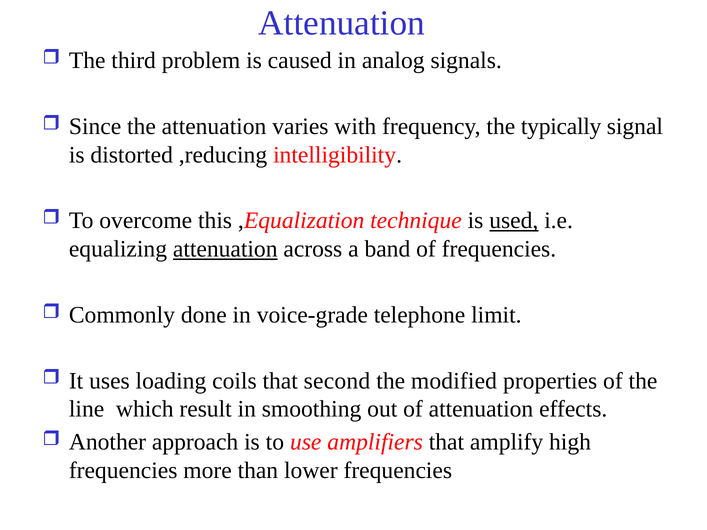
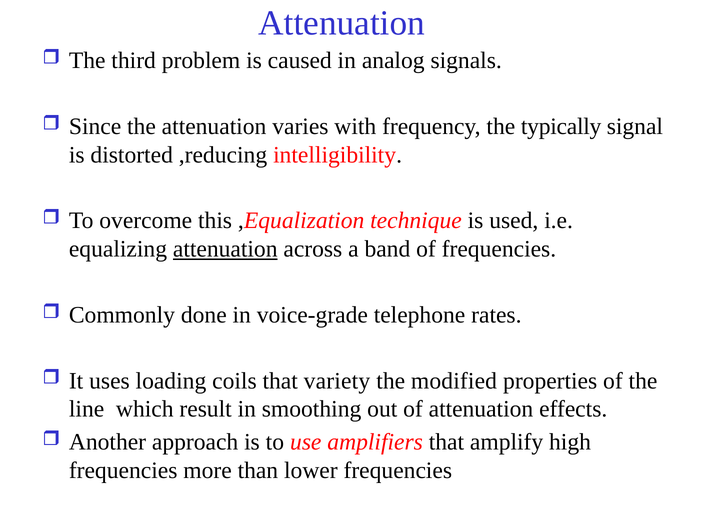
used underline: present -> none (514, 221)
limit: limit -> rates (496, 315)
second: second -> variety (337, 381)
